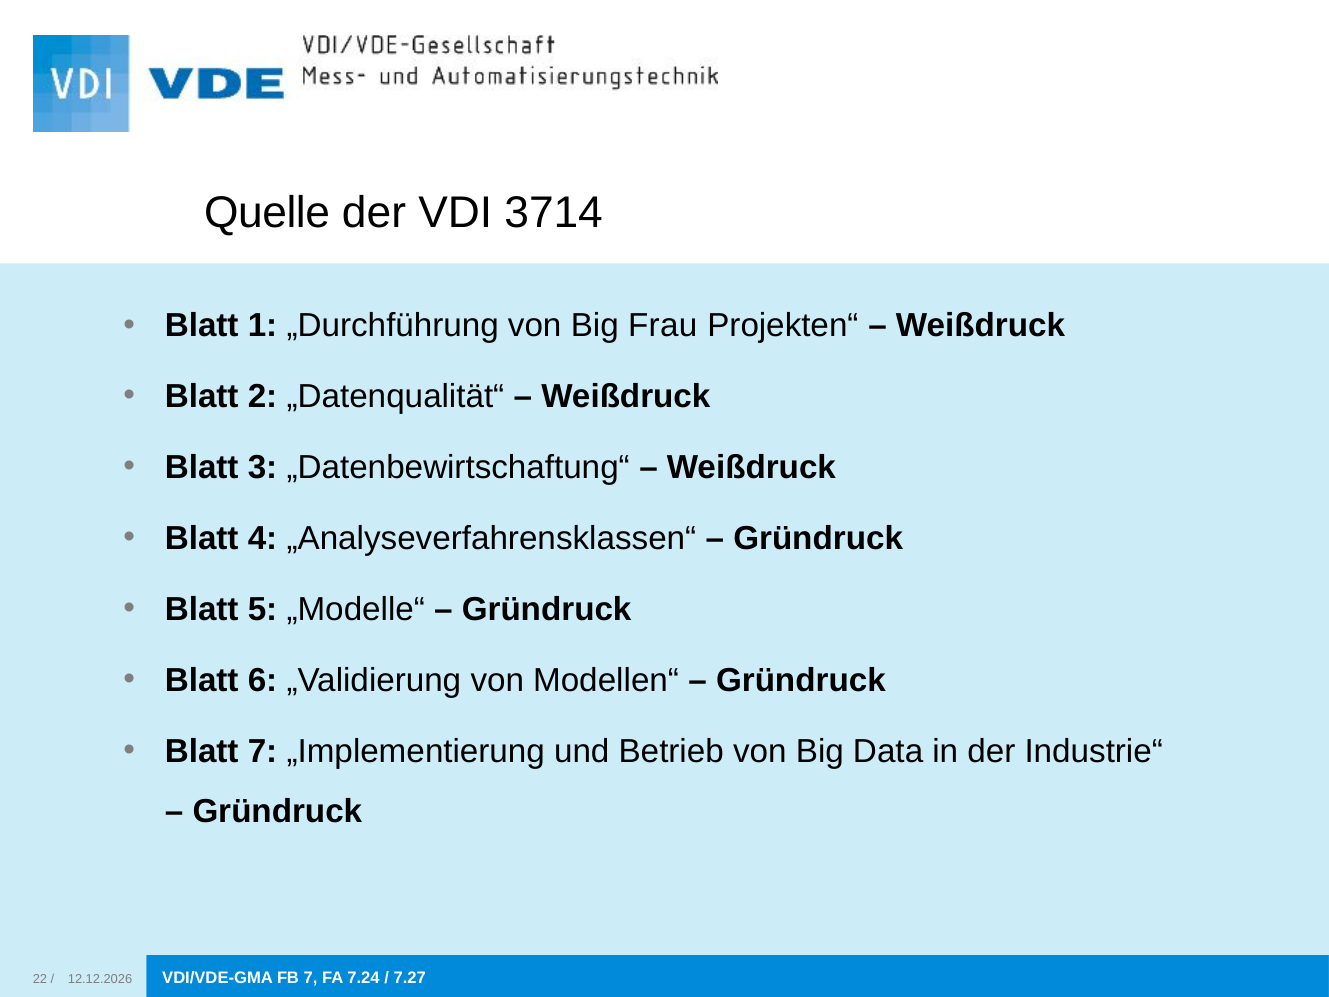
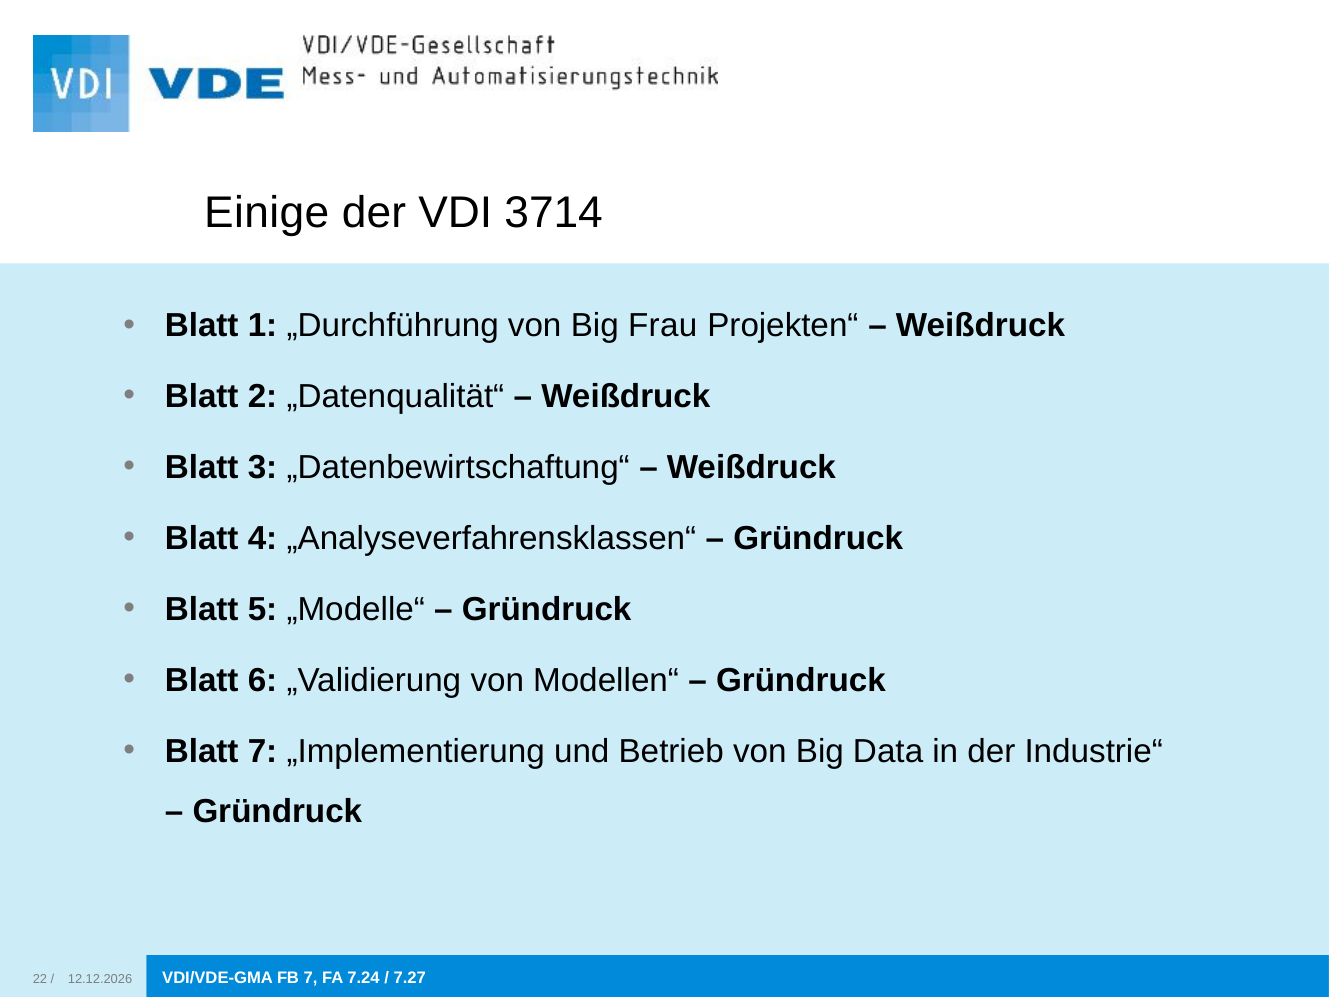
Quelle: Quelle -> Einige (267, 213)
